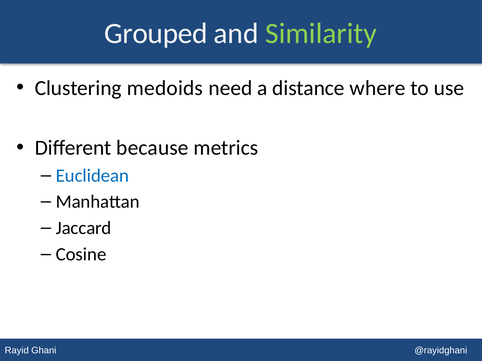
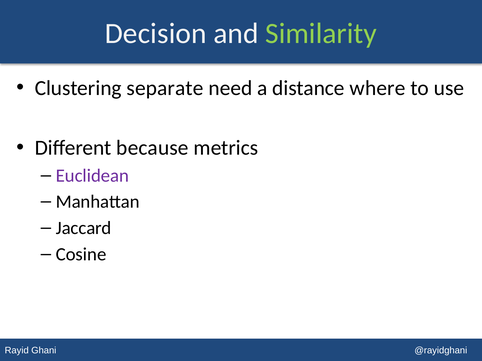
Grouped: Grouped -> Decision (156, 33)
medoids: medoids -> separate (165, 88)
Euclidean colour: blue -> purple (92, 176)
